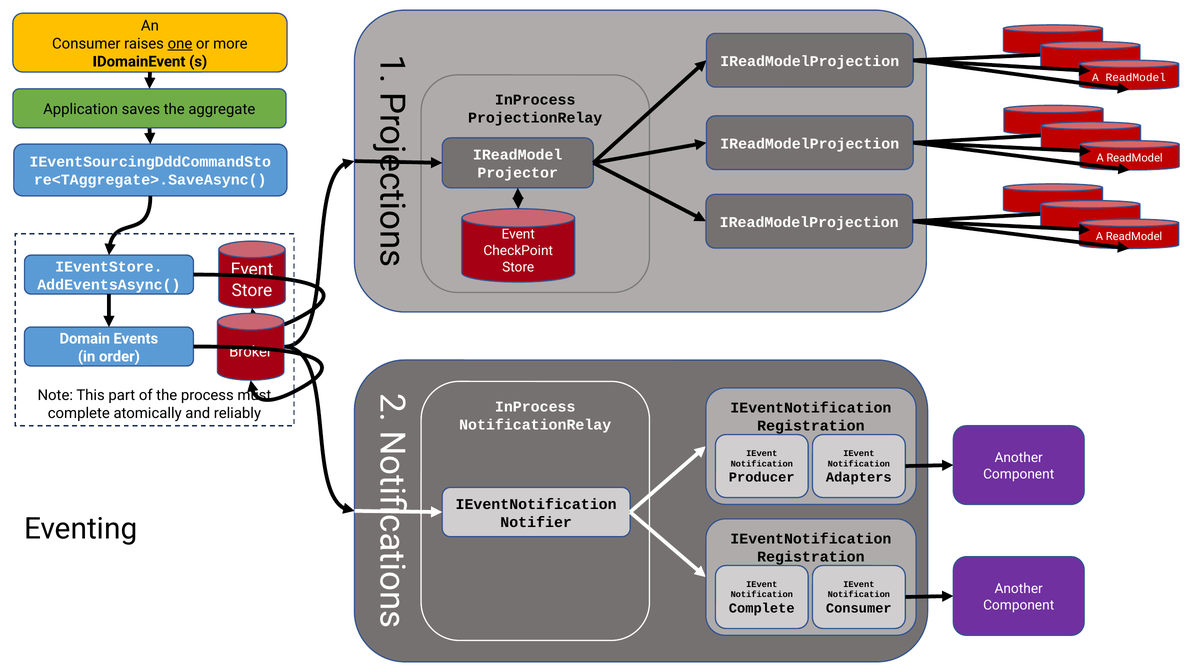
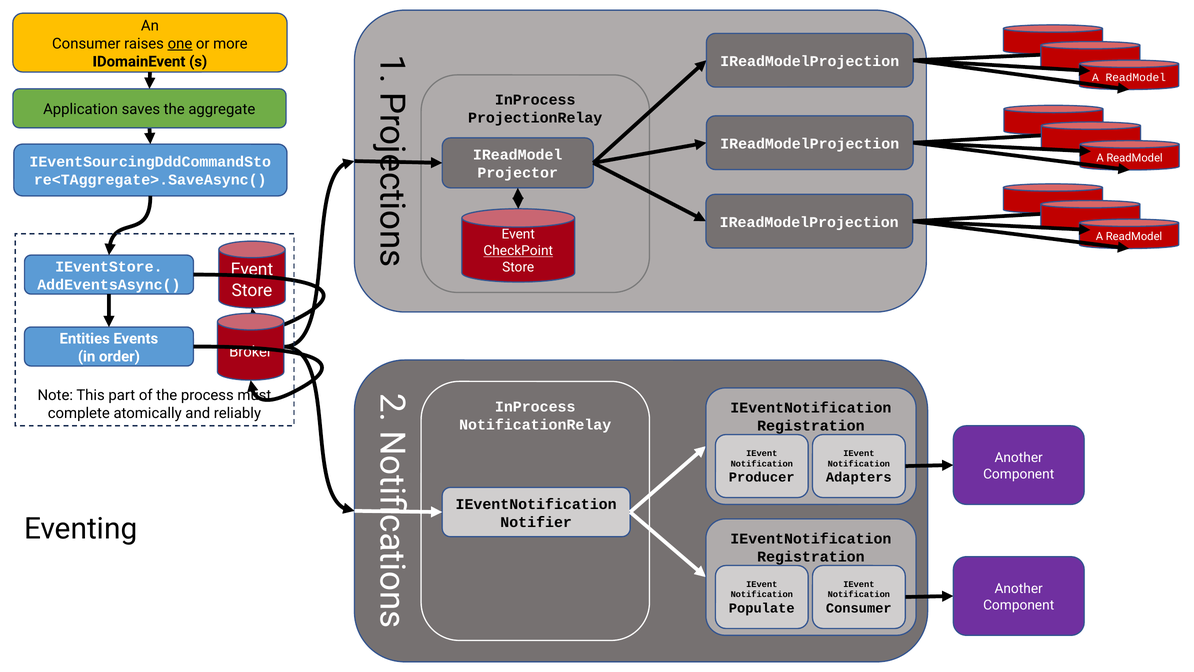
CheckPoint underline: none -> present (518, 251)
Domain: Domain -> Entities (85, 338)
Complete: Complete -> Populate (762, 608)
